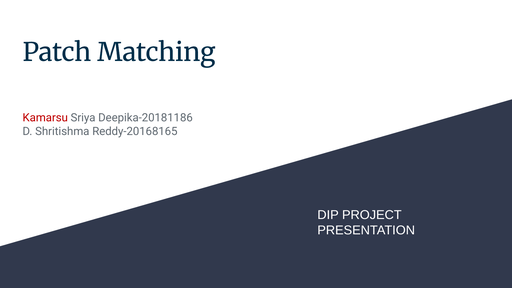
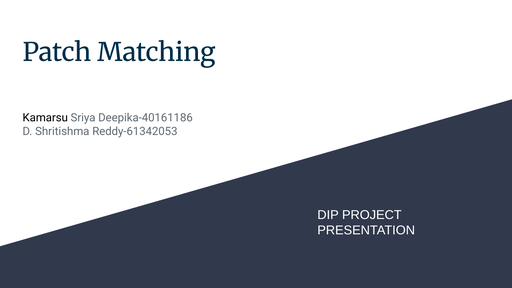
Kamarsu colour: red -> black (45, 118)
Deepika-20181186: Deepika-20181186 -> Deepika-40161186 (146, 118)
Reddy-20168165: Reddy-20168165 -> Reddy-61342053 (135, 132)
